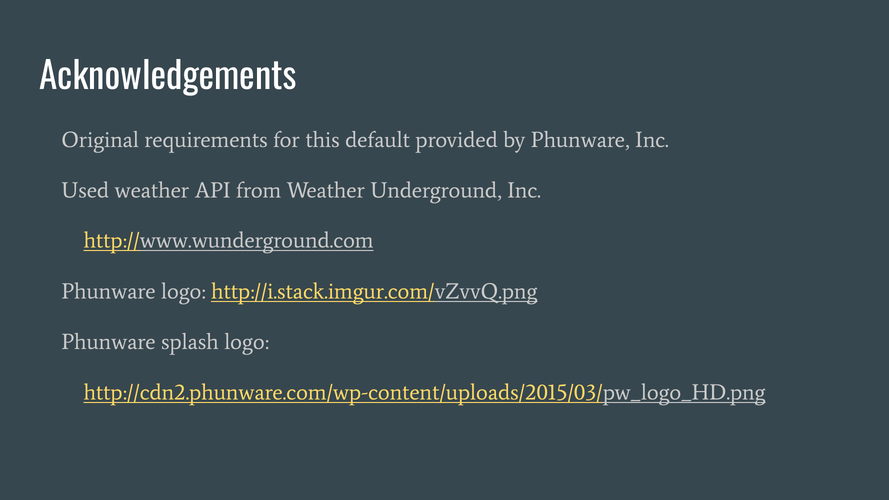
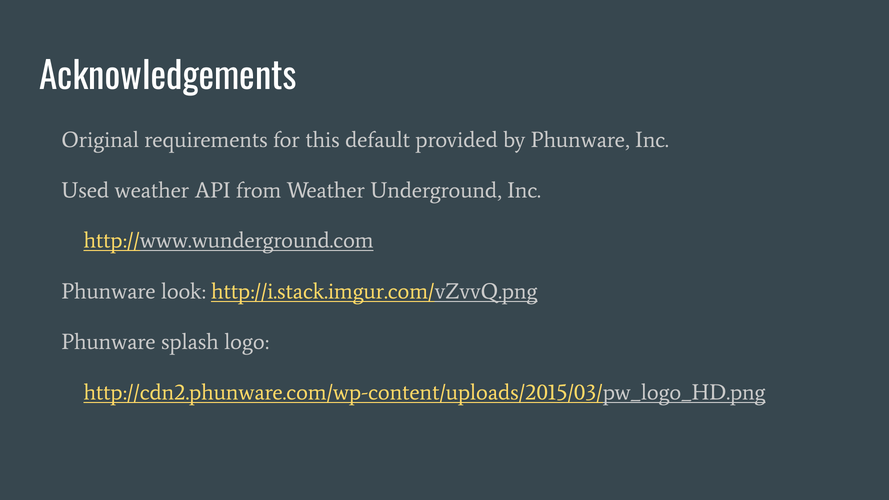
Phunware logo: logo -> look (183, 291)
